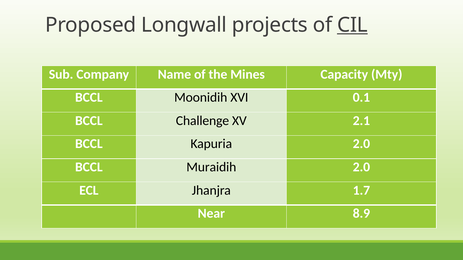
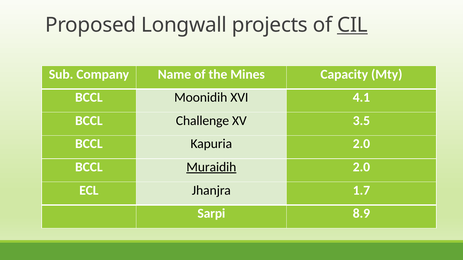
0.1: 0.1 -> 4.1 (361, 98)
2.1: 2.1 -> 3.5 (361, 121)
Muraidih underline: none -> present (211, 167)
Near: Near -> Sarpi (211, 214)
